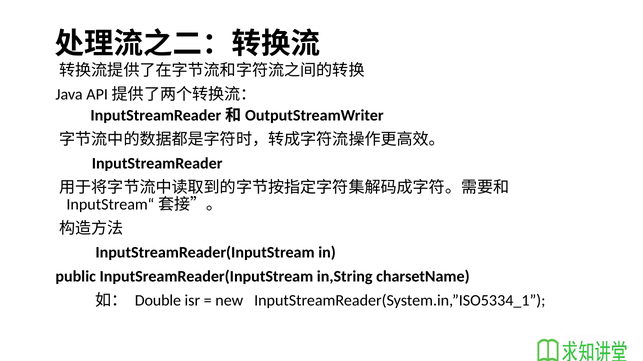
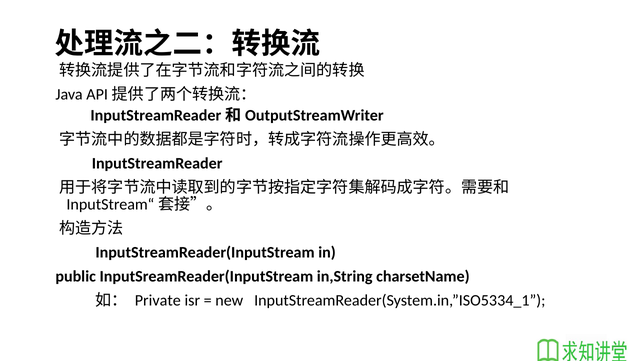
Double: Double -> Private (158, 301)
